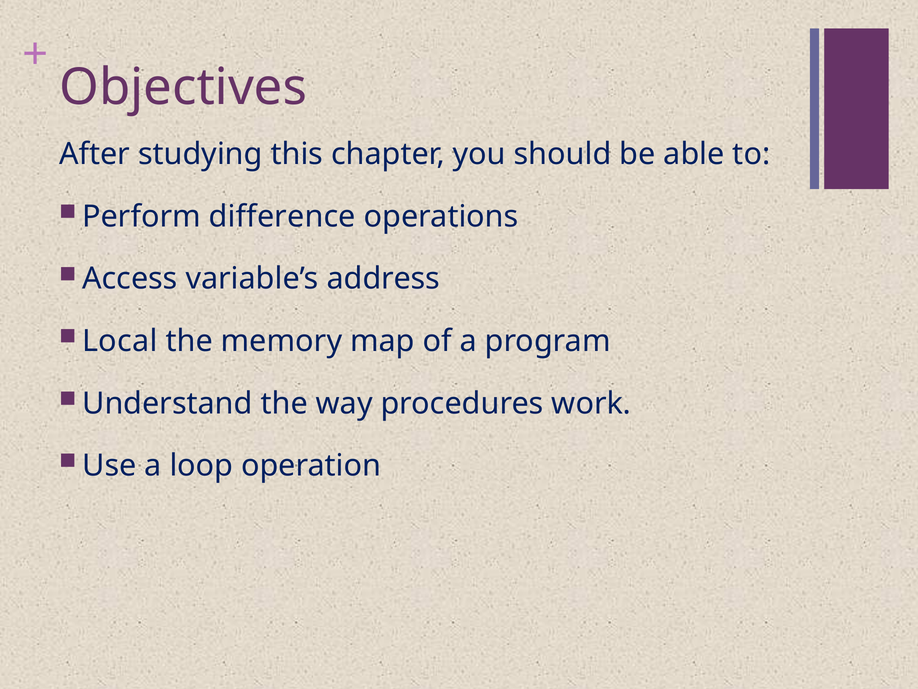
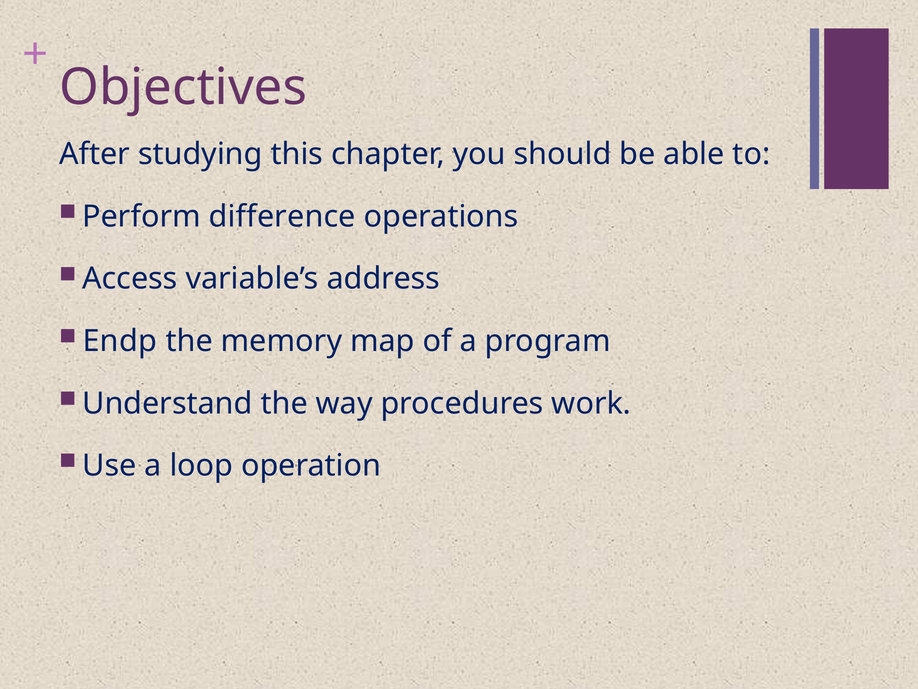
Local: Local -> Endp (120, 341)
